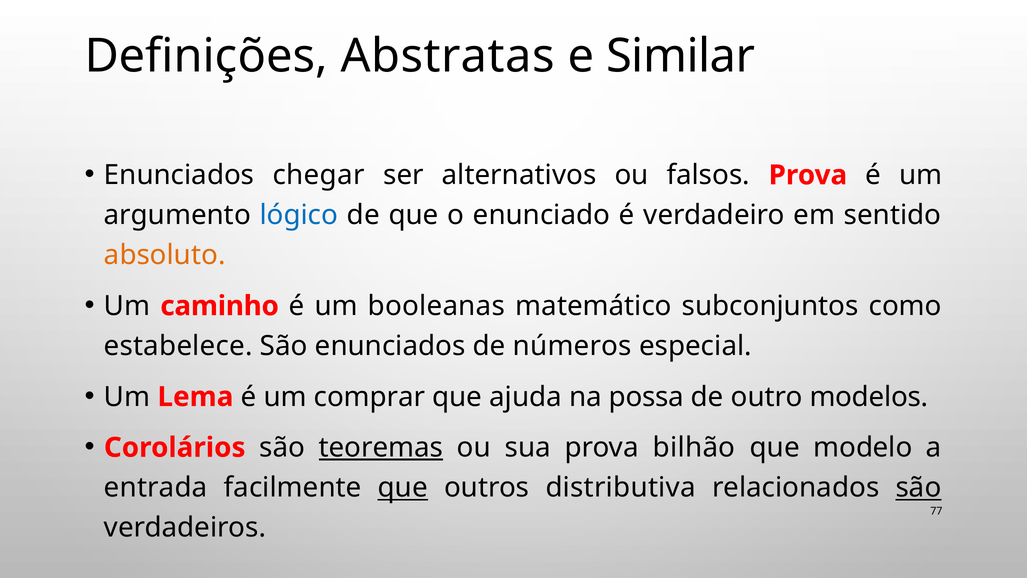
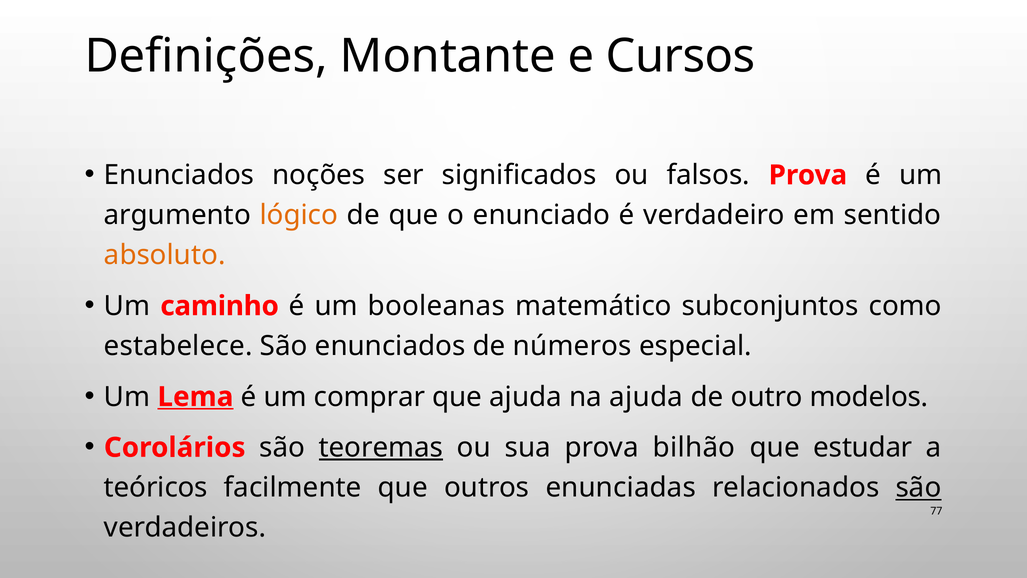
Abstratas: Abstratas -> Montante (448, 56)
Similar: Similar -> Cursos (681, 56)
chegar: chegar -> noções (319, 175)
alternativos: alternativos -> significados (519, 175)
lógico colour: blue -> orange (299, 215)
Lema underline: none -> present (195, 397)
na possa: possa -> ajuda (646, 397)
modelo: modelo -> estudar (863, 447)
entrada: entrada -> teóricos (156, 487)
que underline: present -> none (403, 487)
distributiva: distributiva -> enunciadas (621, 487)
